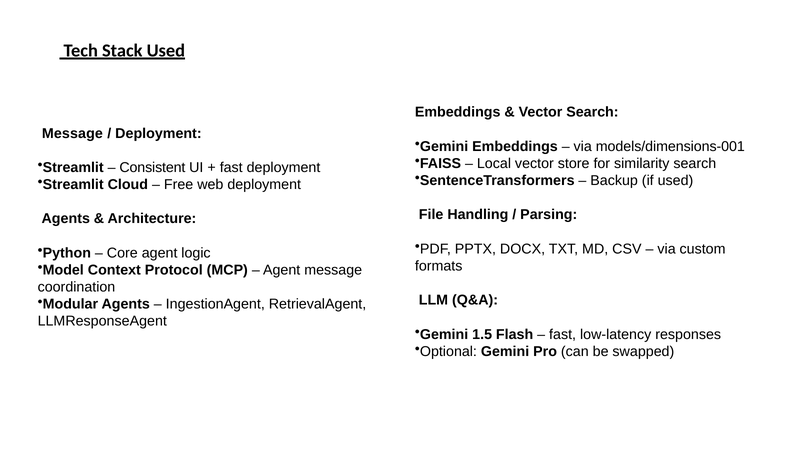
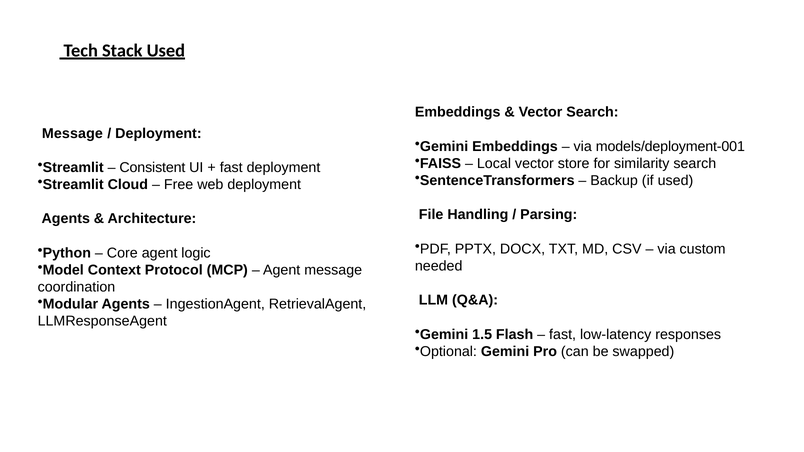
models/dimensions-001: models/dimensions-001 -> models/deployment-001 (670, 146)
formats: formats -> needed (439, 266)
